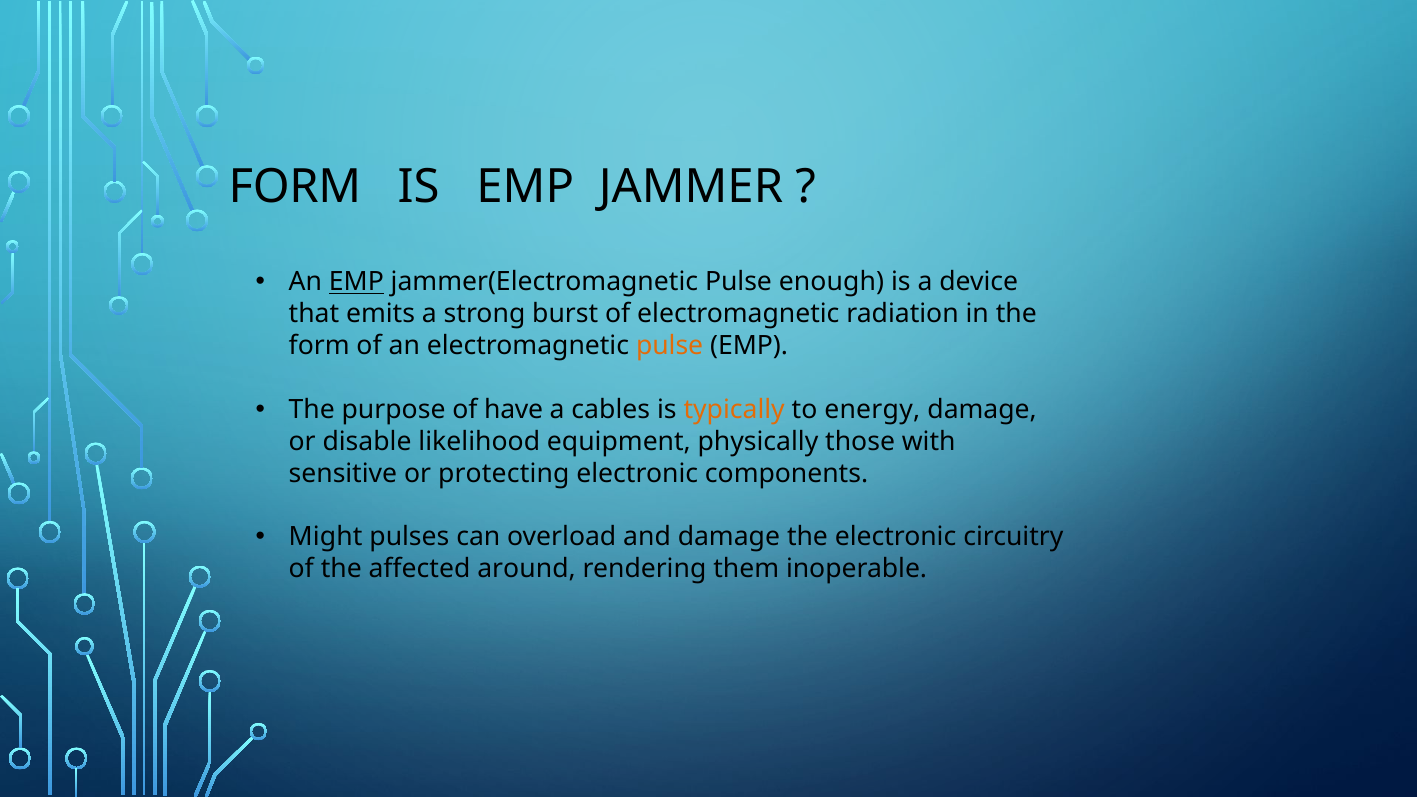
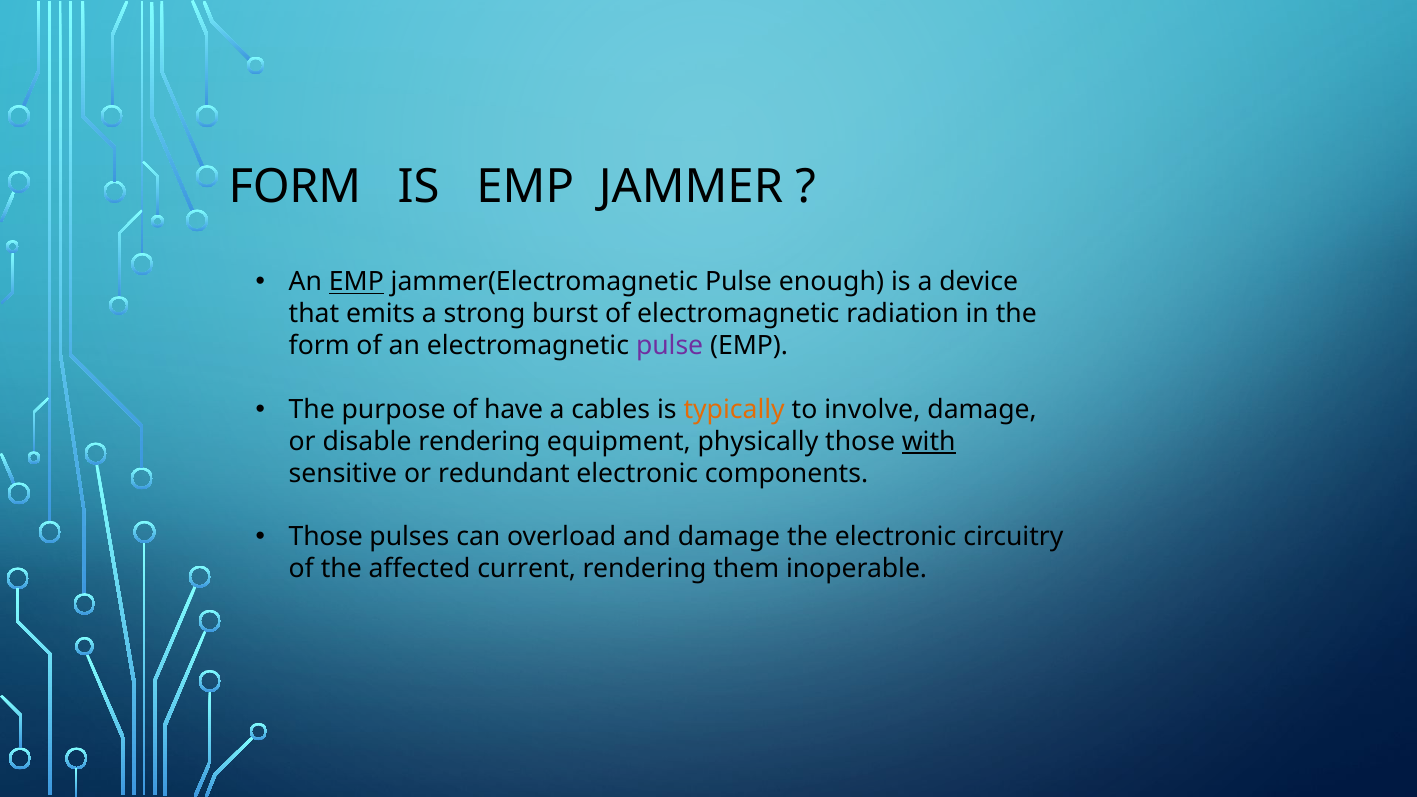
pulse colour: orange -> purple (670, 346)
energy: energy -> involve (872, 410)
disable likelihood: likelihood -> rendering (479, 442)
with underline: none -> present (929, 442)
protecting: protecting -> redundant (504, 473)
Might: Might -> Those (326, 537)
around: around -> current (527, 569)
